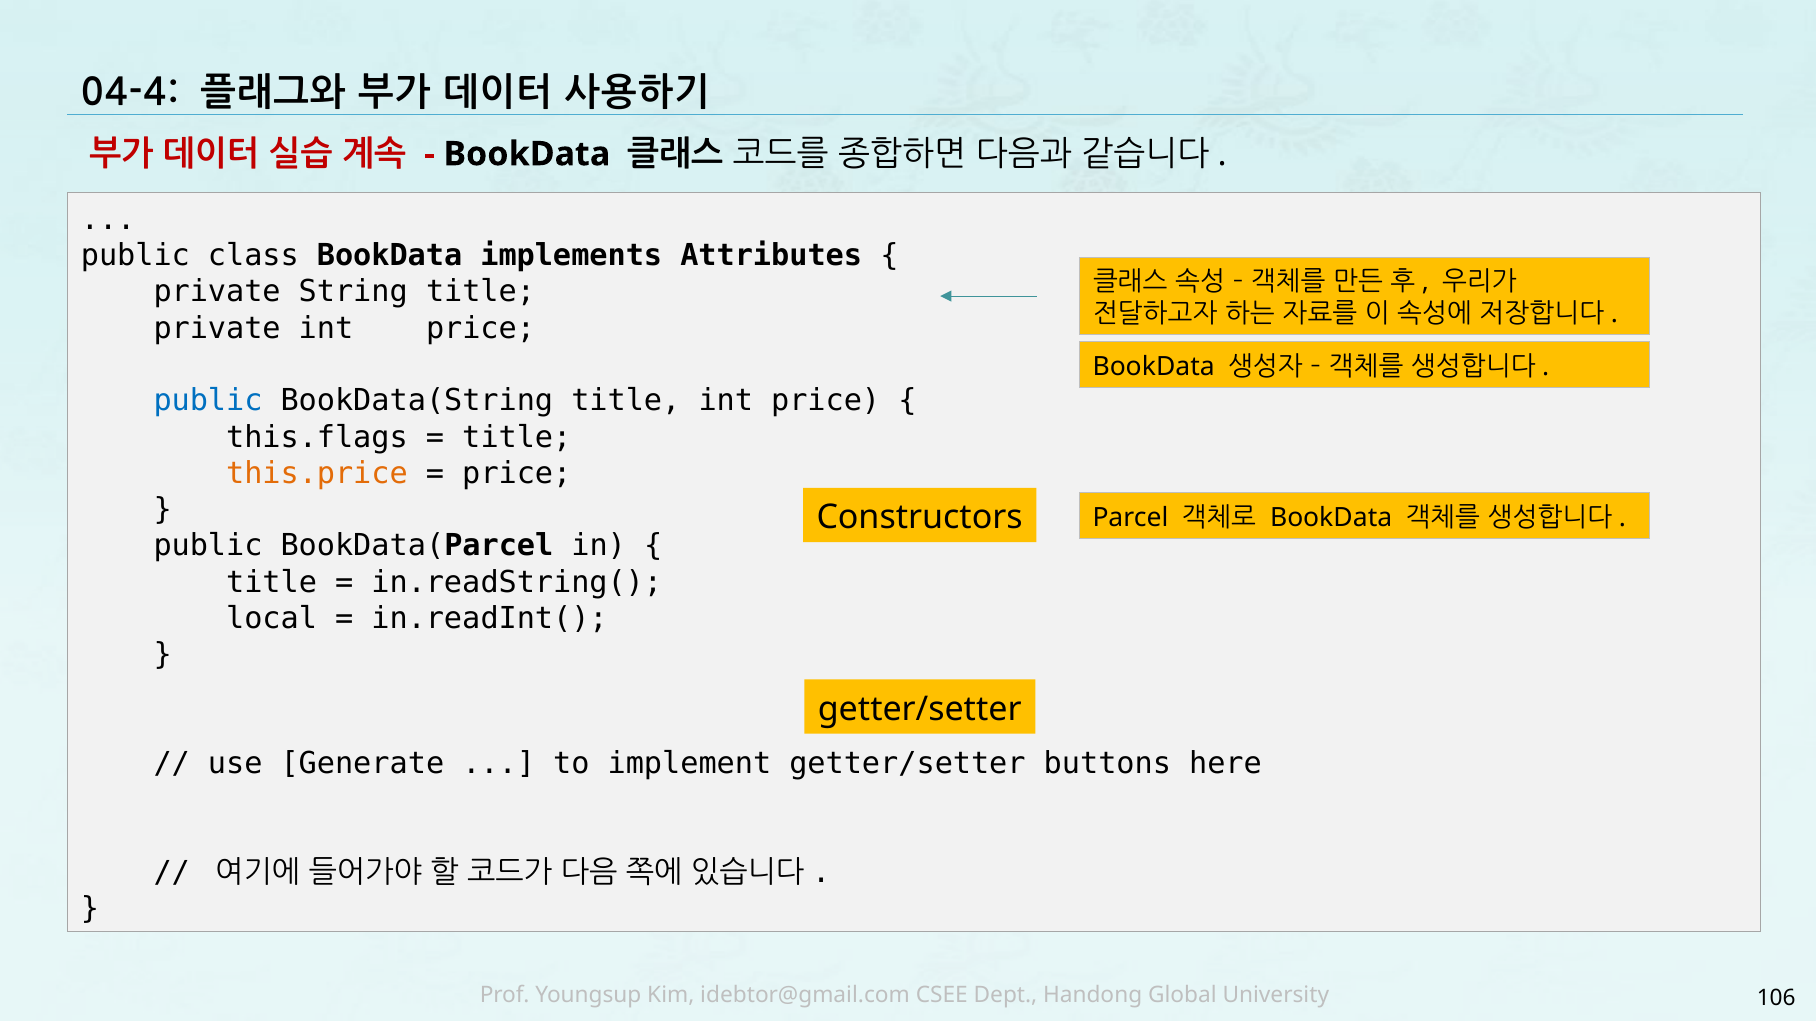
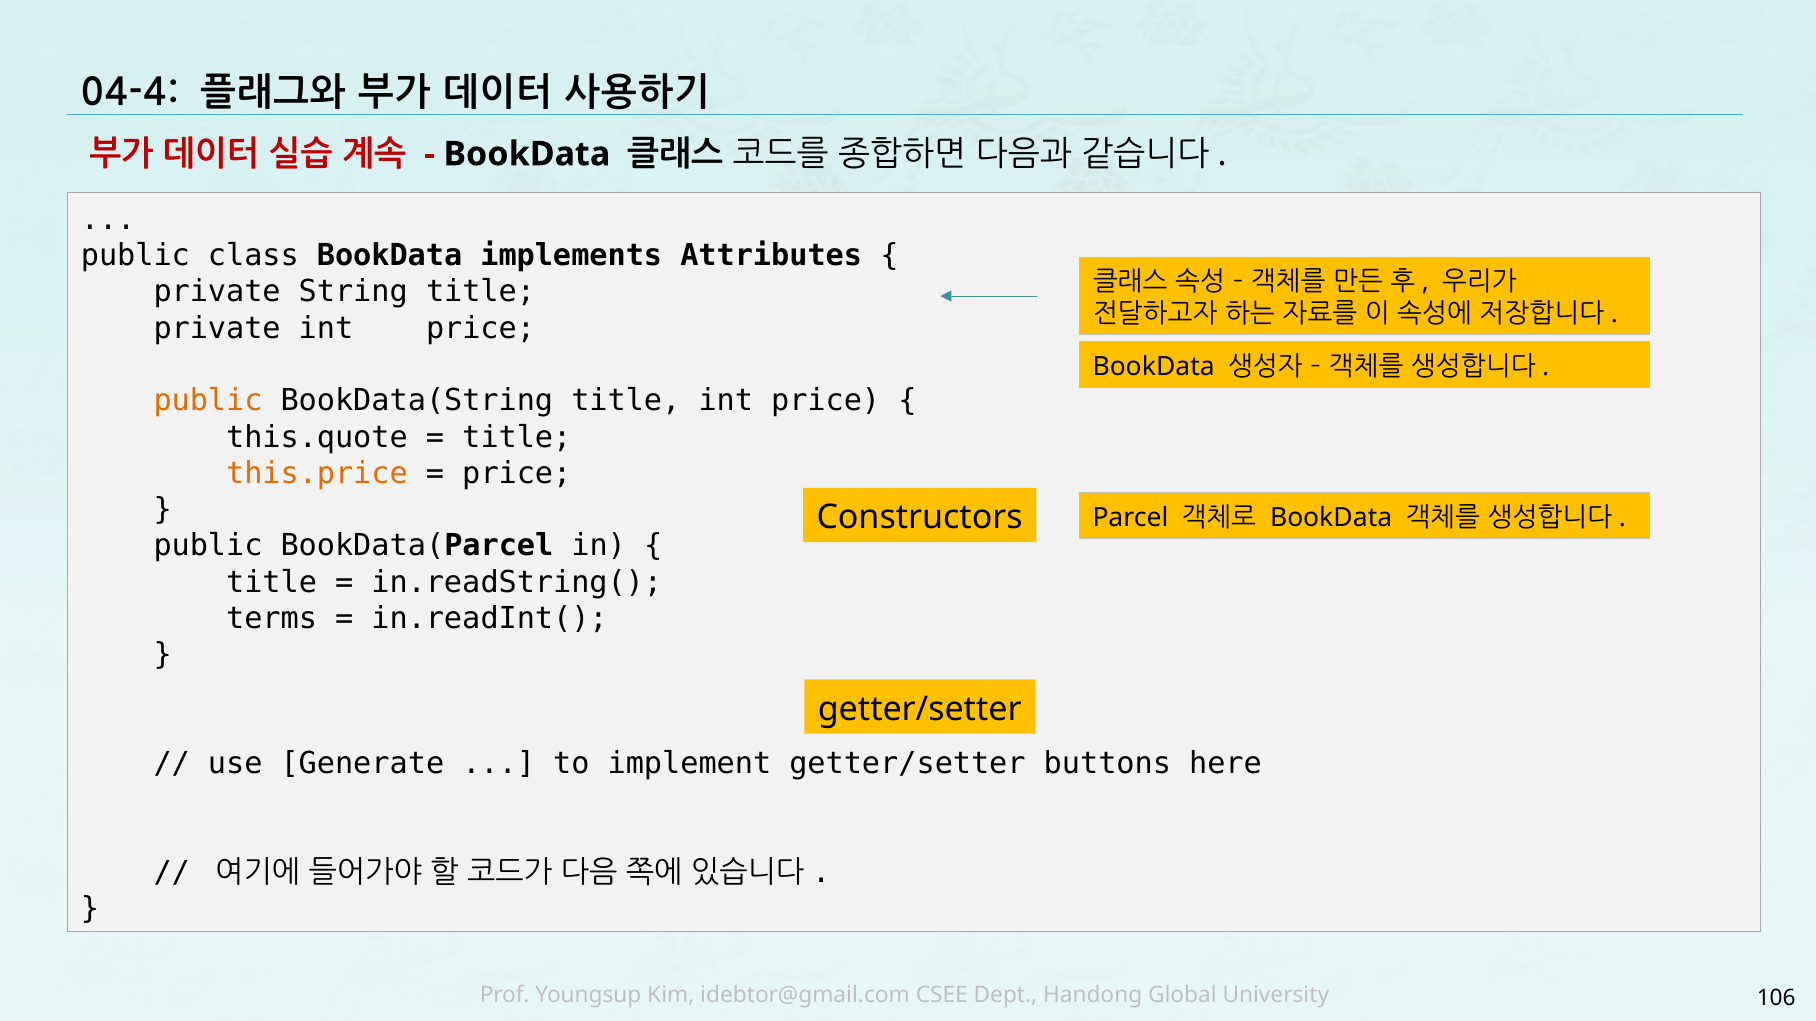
public colour: blue -> orange (208, 401)
this.flags: this.flags -> this.quote (317, 437)
local: local -> terms (272, 619)
